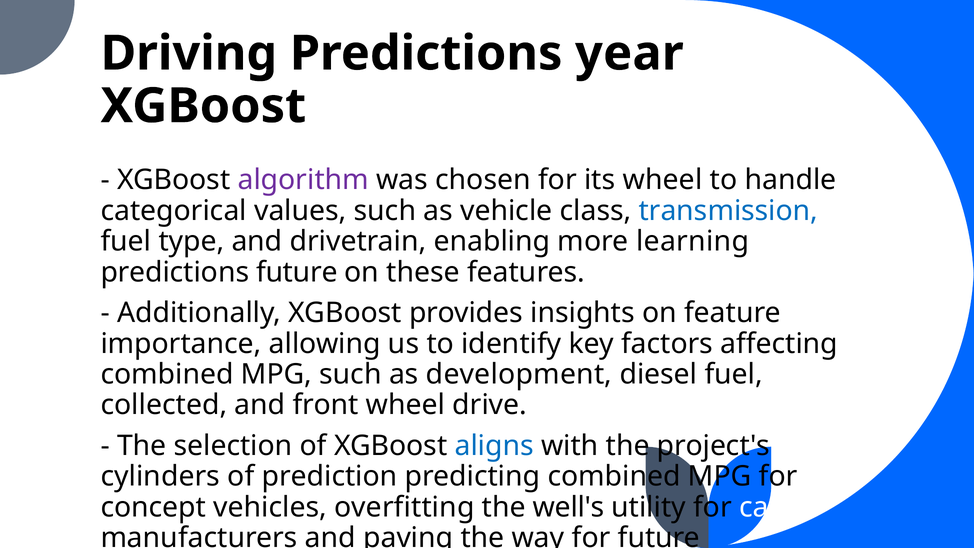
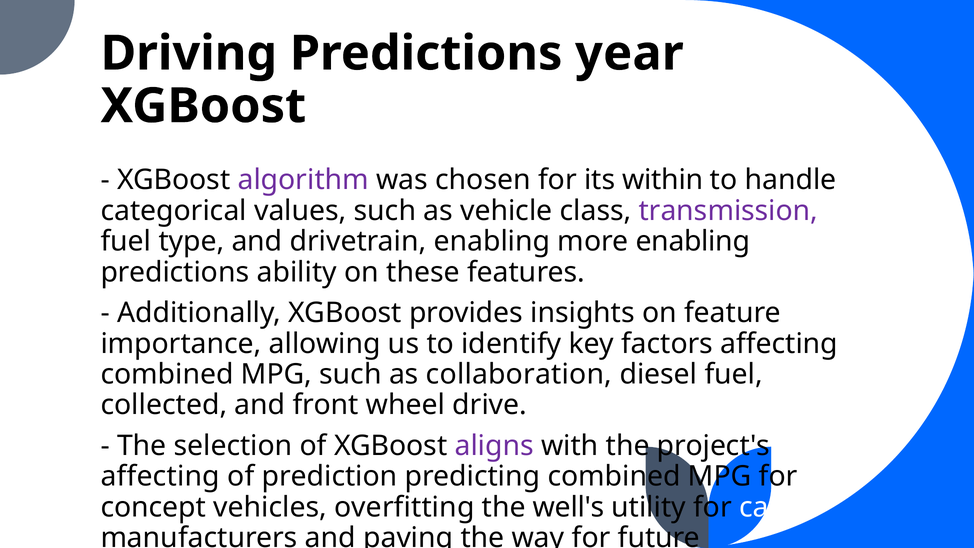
its wheel: wheel -> within (663, 180)
transmission colour: blue -> purple (728, 211)
more learning: learning -> enabling (693, 241)
predictions future: future -> ability (297, 272)
development: development -> collaboration (519, 374)
aligns colour: blue -> purple (494, 446)
cylinders: cylinders -> affecting (160, 476)
